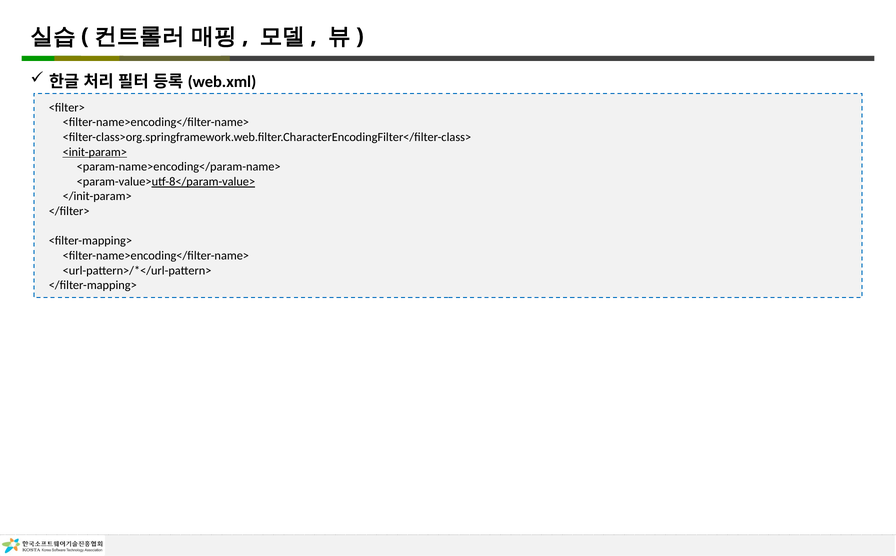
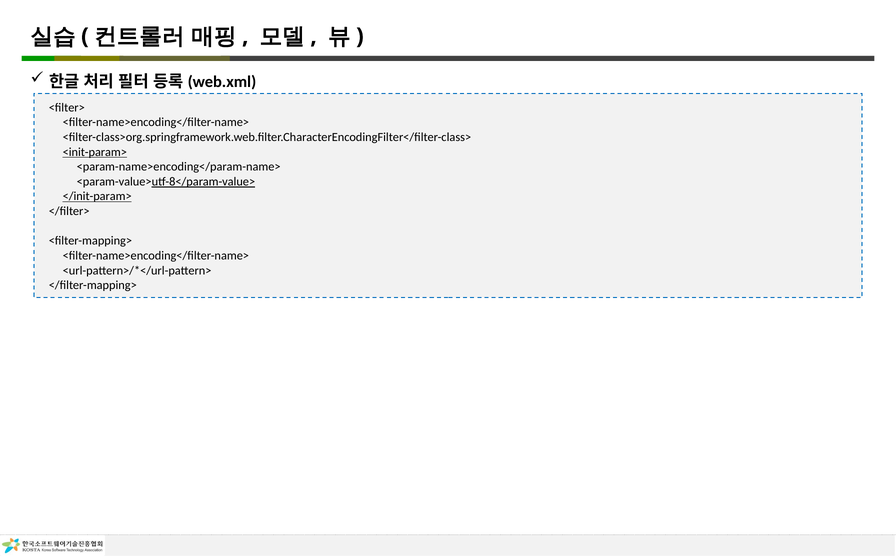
</init-param> underline: none -> present (97, 196)
